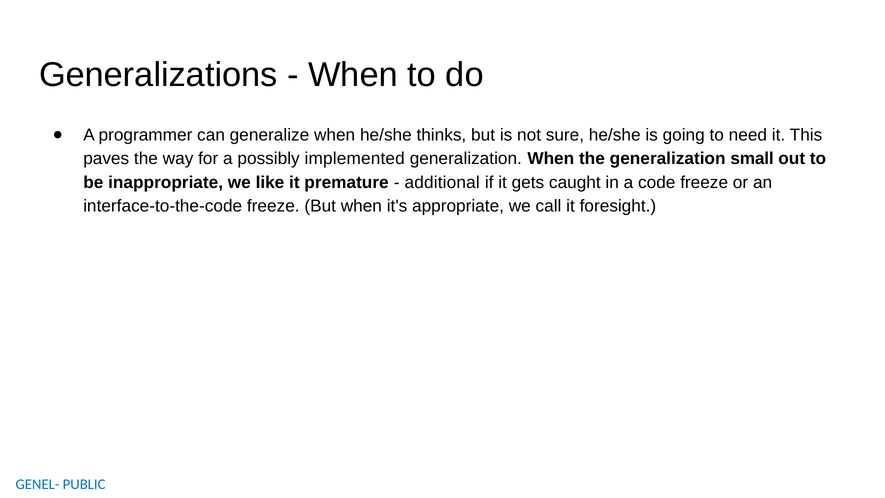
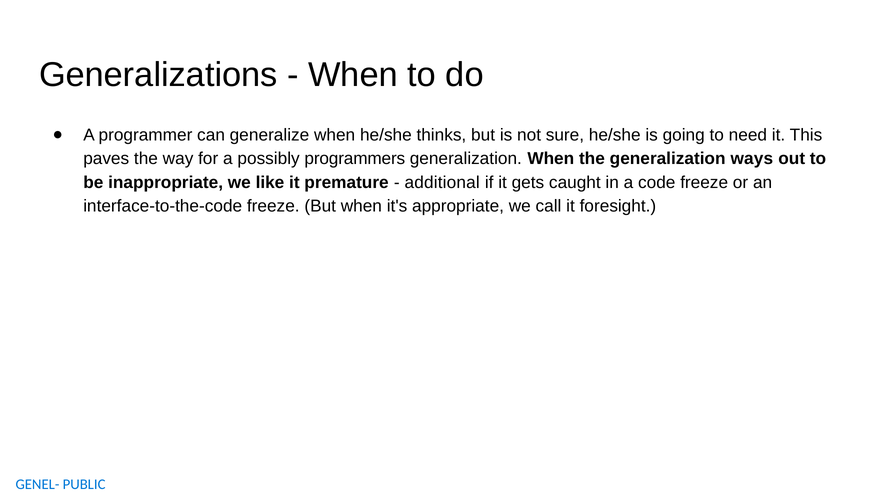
implemented: implemented -> programmers (355, 159)
small: small -> ways (752, 159)
